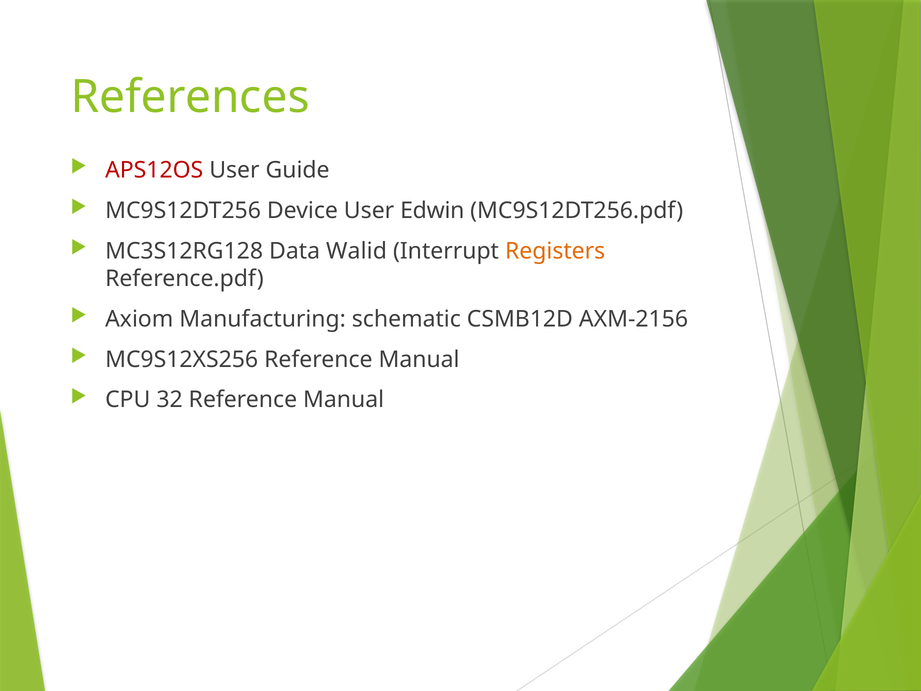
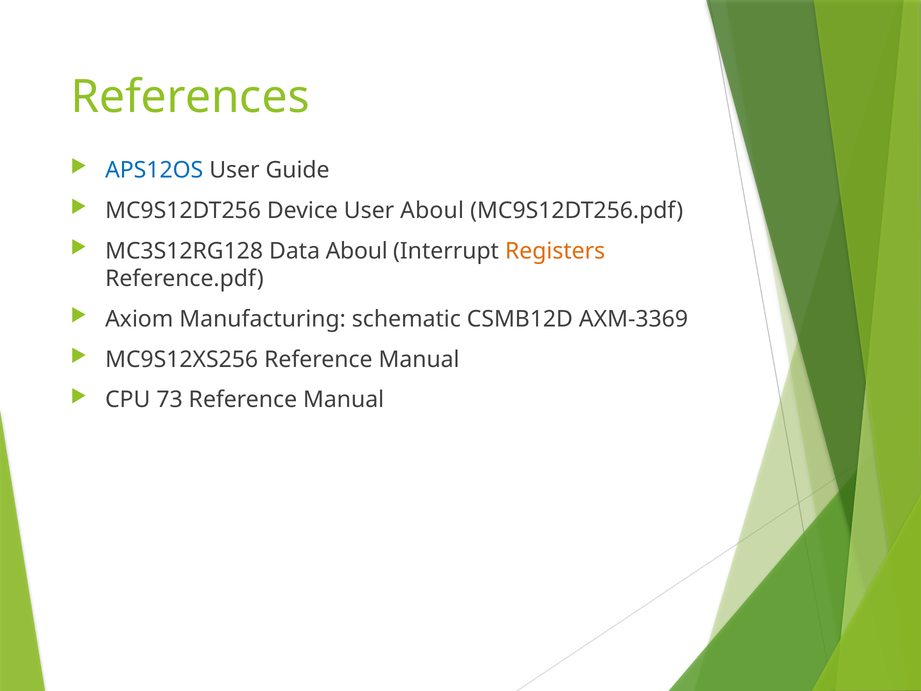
APS12OS colour: red -> blue (154, 170)
User Edwin: Edwin -> Aboul (432, 210)
Data Walid: Walid -> Aboul (357, 251)
AXM-2156: AXM-2156 -> AXM-3369 (634, 319)
32: 32 -> 73 (170, 400)
